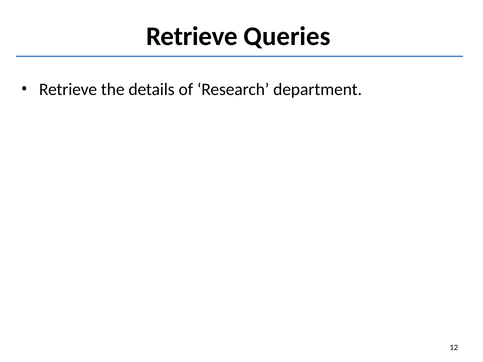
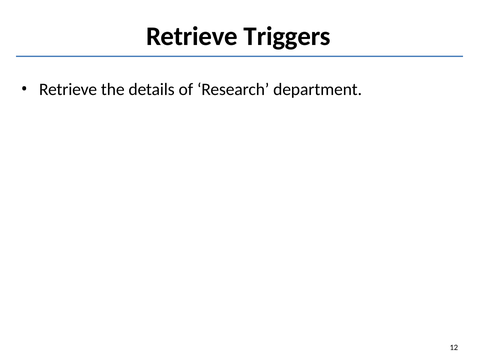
Queries: Queries -> Triggers (287, 36)
